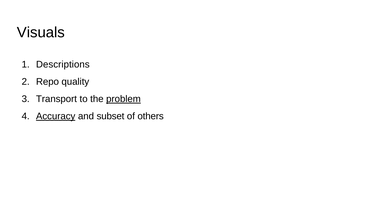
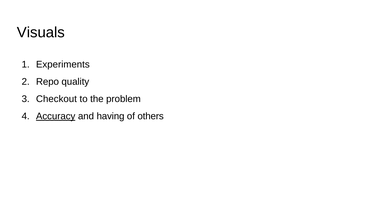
Descriptions: Descriptions -> Experiments (63, 64)
Transport: Transport -> Checkout (56, 99)
problem underline: present -> none (123, 99)
subset: subset -> having (111, 116)
